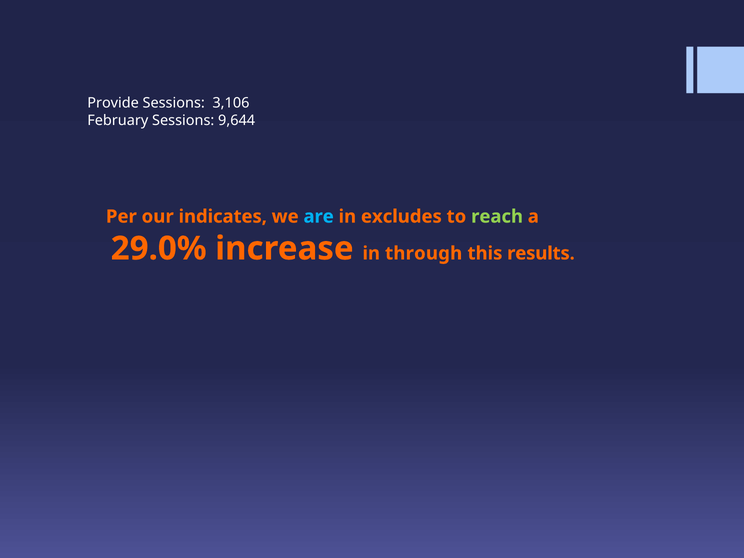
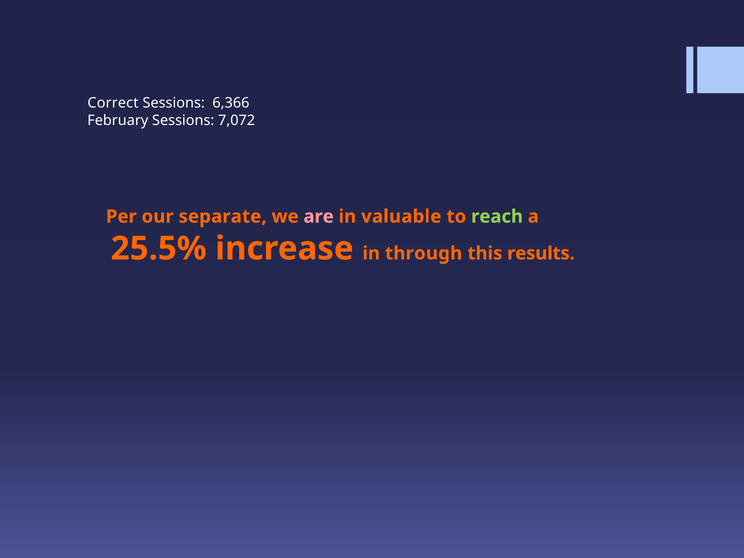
Provide: Provide -> Correct (113, 103)
3,106: 3,106 -> 6,366 (231, 103)
9,644: 9,644 -> 7,072 (237, 120)
indicates: indicates -> separate (223, 217)
are colour: light blue -> pink (319, 217)
excludes: excludes -> valuable (401, 217)
29.0%: 29.0% -> 25.5% (159, 249)
